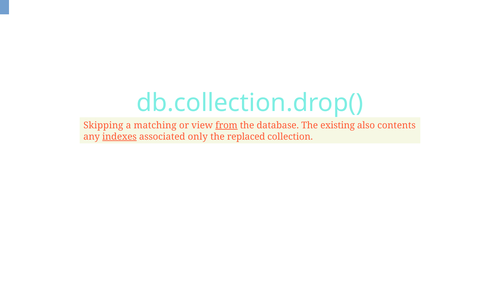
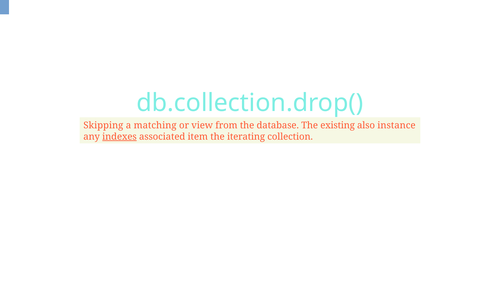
from underline: present -> none (226, 125)
contents: contents -> instance (396, 125)
only: only -> item (198, 137)
replaced: replaced -> iterating (246, 137)
